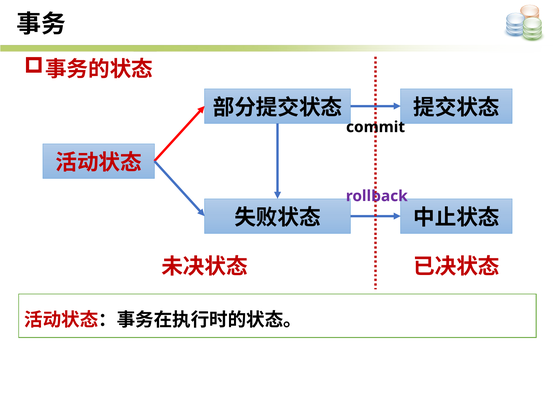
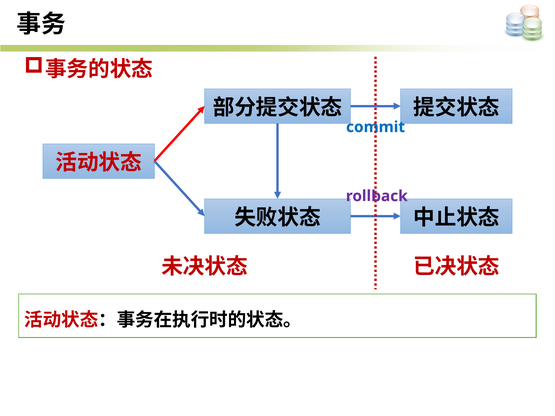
commit colour: black -> blue (376, 127)
